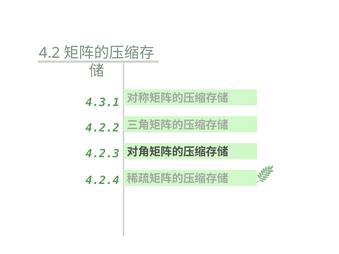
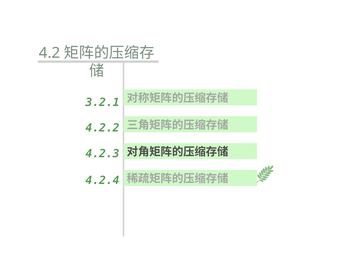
4.3.1: 4.3.1 -> 3.2.1 (102, 102)
